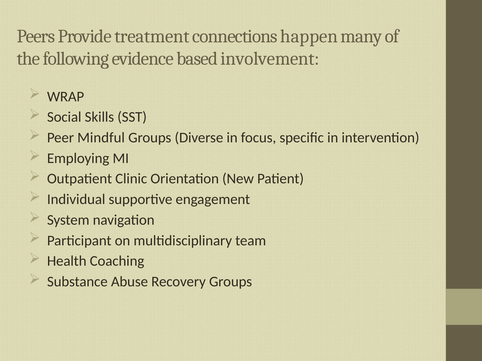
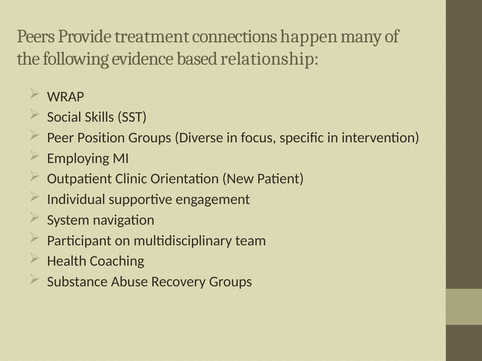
involvement: involvement -> relationship (270, 59)
Mindful: Mindful -> Position (101, 138)
